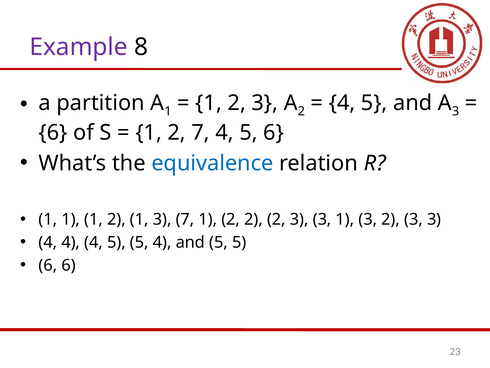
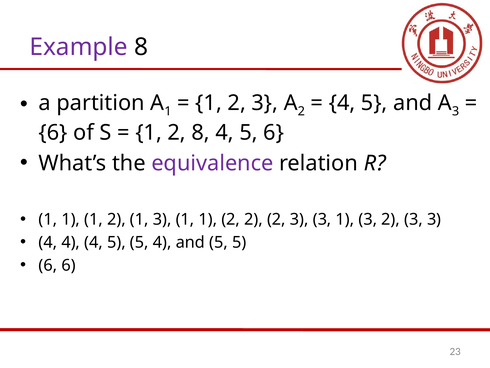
2 7: 7 -> 8 (201, 133)
equivalence colour: blue -> purple (212, 163)
1 3 7: 7 -> 1 (185, 219)
